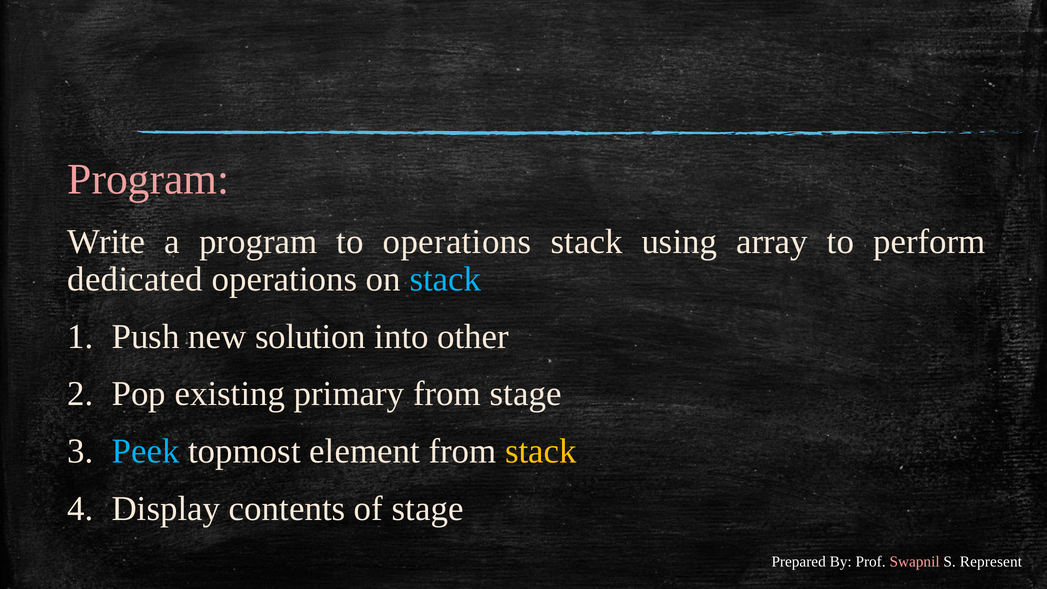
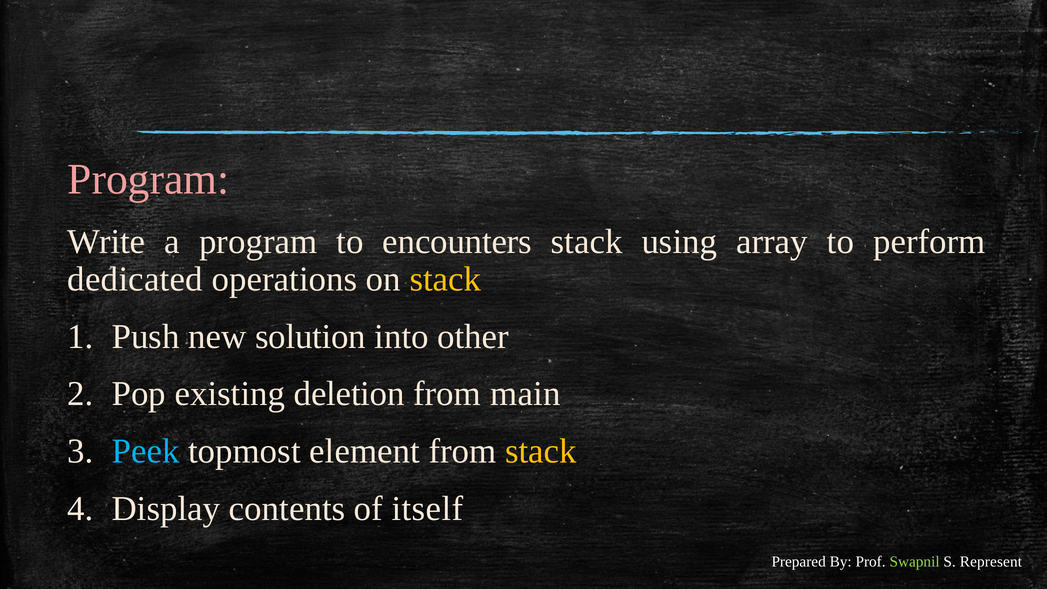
to operations: operations -> encounters (457, 242)
stack colour: light blue -> yellow (445, 279)
primary: primary -> deletion (349, 394)
from stage: stage -> main (525, 394)
of stage: stage -> itself (427, 509)
Swapnil colour: pink -> light green (915, 562)
